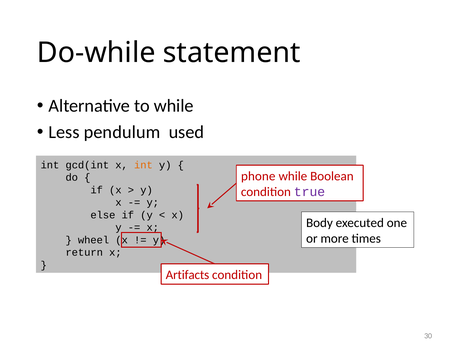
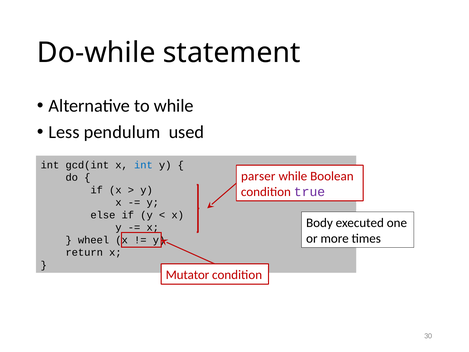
int colour: orange -> blue (143, 165)
phone: phone -> parser (258, 176)
Artifacts: Artifacts -> Mutator (187, 275)
